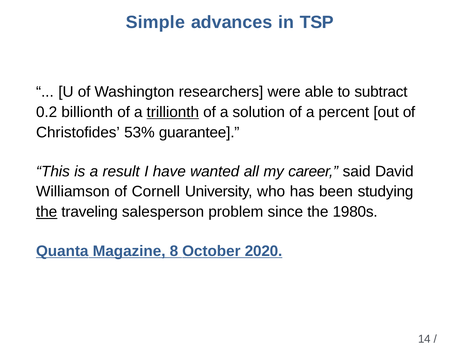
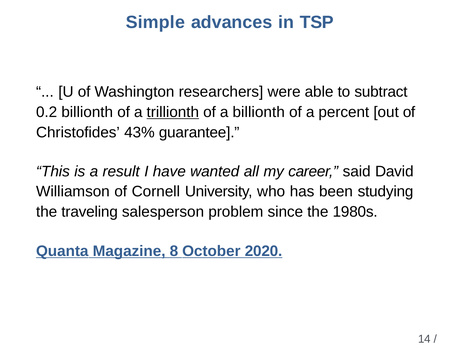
a solution: solution -> billionth (259, 112)
53%: 53% -> 43% (139, 133)
the underline: present -> none (47, 212)
